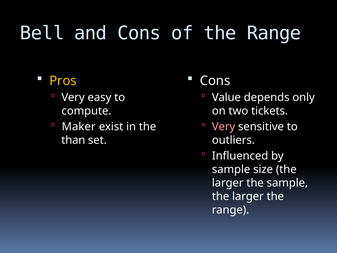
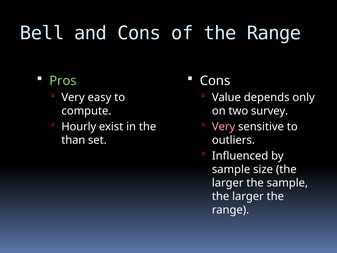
Pros colour: yellow -> light green (63, 81)
tickets: tickets -> survey (270, 111)
Maker: Maker -> Hourly (79, 127)
